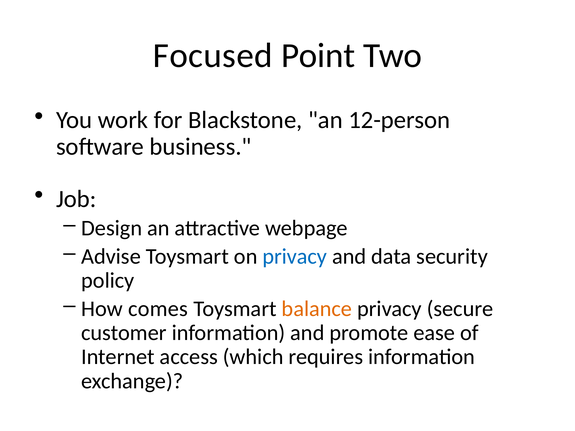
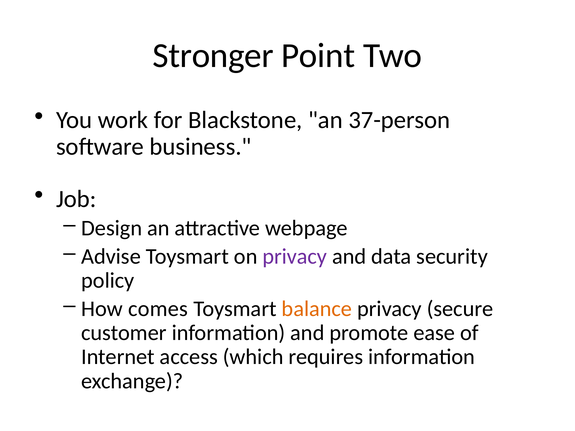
Focused: Focused -> Stronger (213, 56)
12-person: 12-person -> 37-person (399, 120)
privacy colour: blue -> purple (295, 256)
